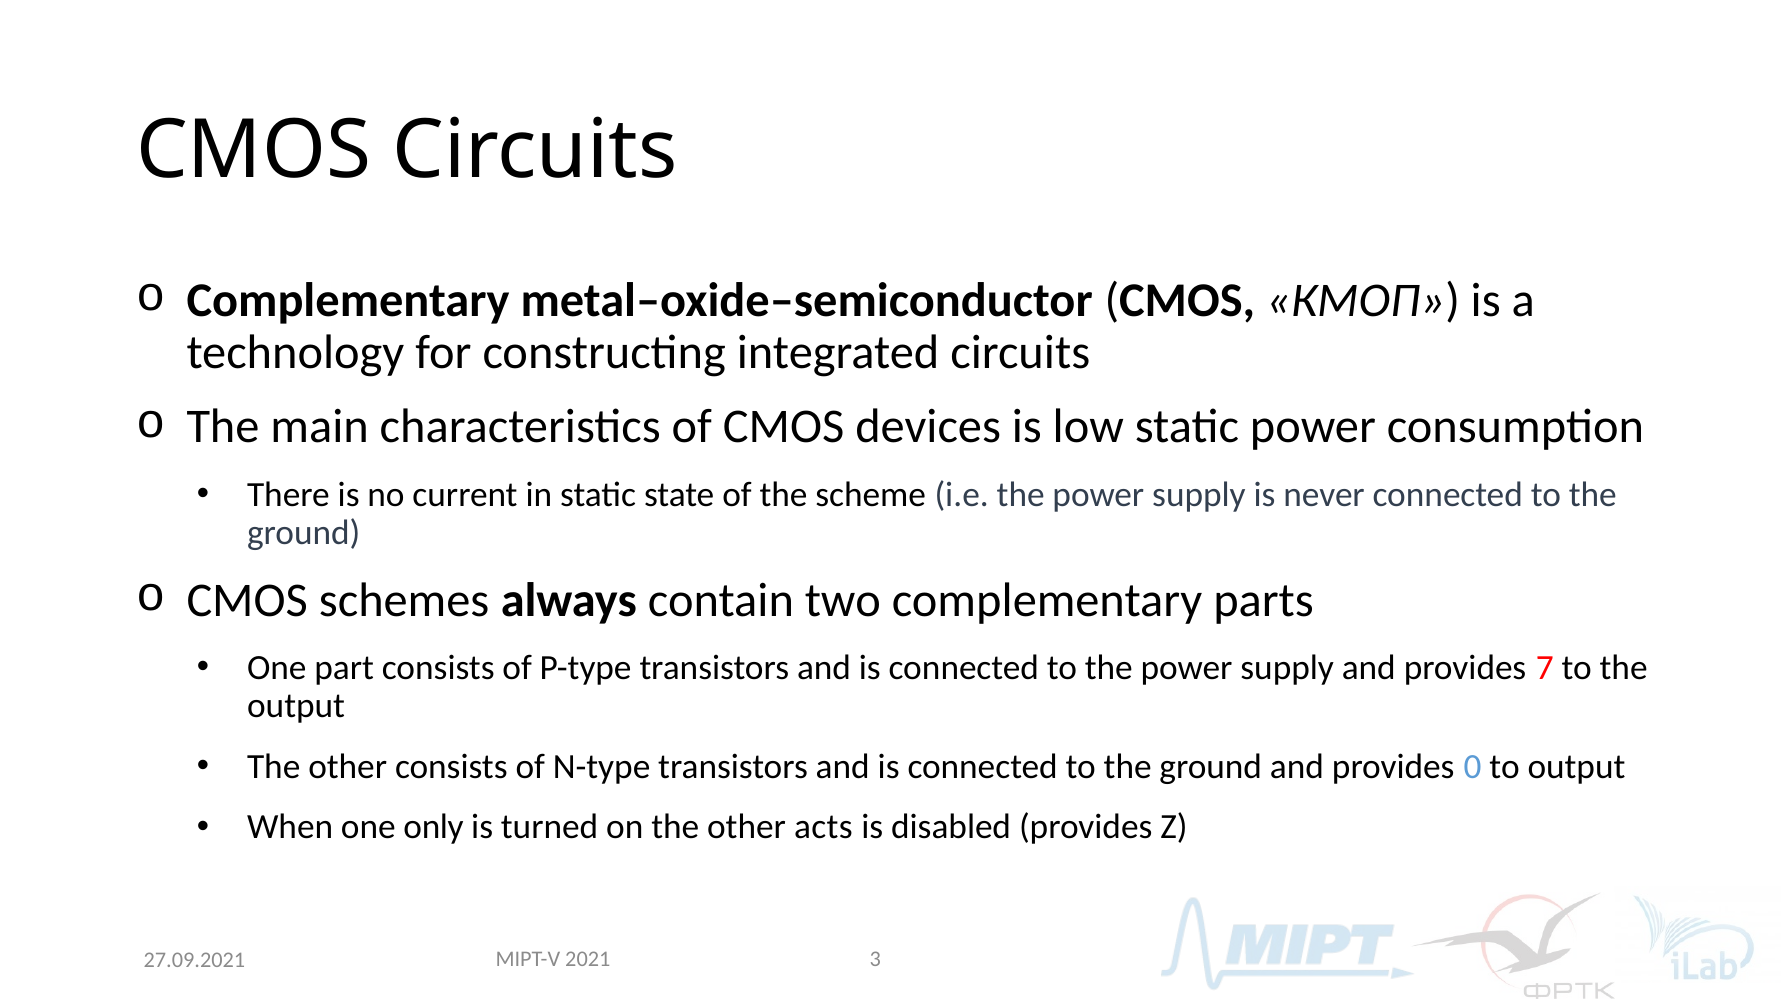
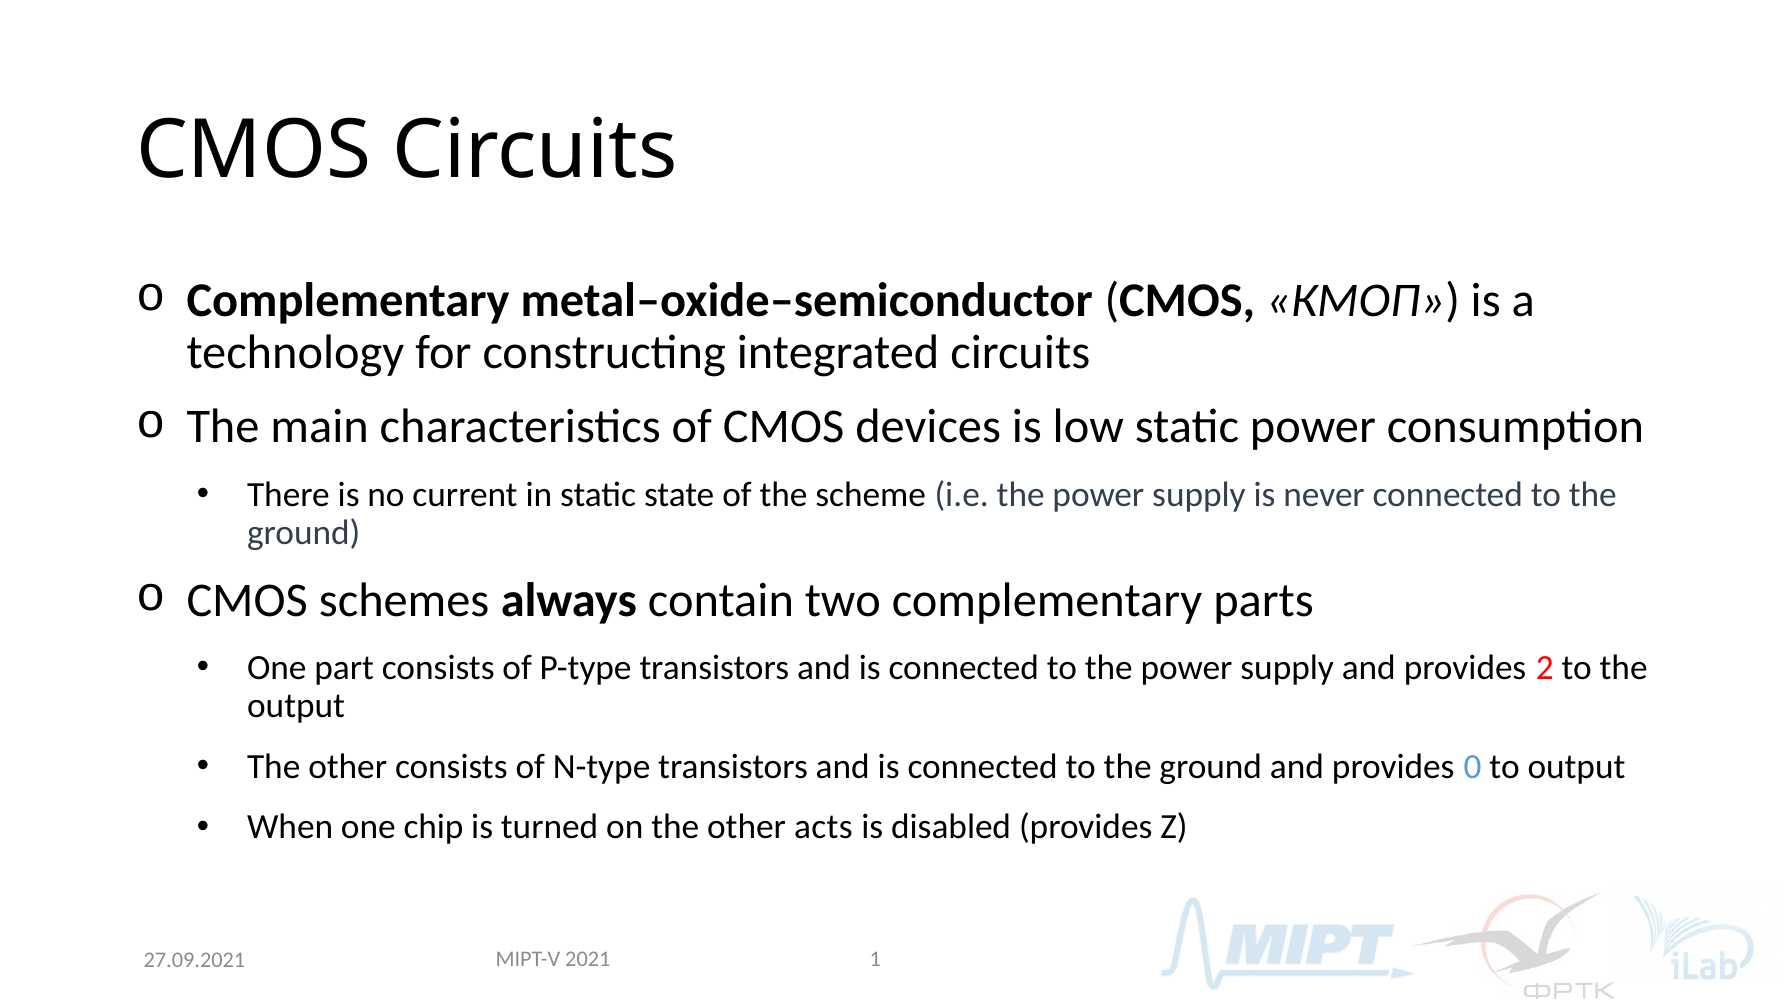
7: 7 -> 2 (1545, 668)
only: only -> chip (433, 827)
3: 3 -> 1 (875, 960)
